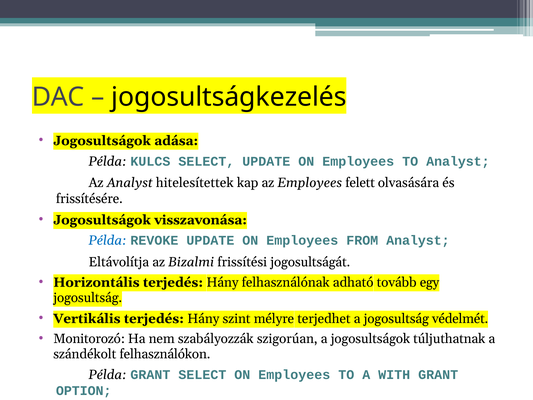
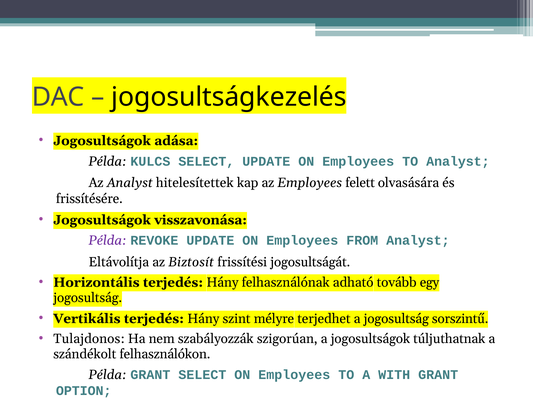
Példa colour: blue -> purple (108, 240)
Bizalmi: Bizalmi -> Biztosít (191, 262)
védelmét: védelmét -> sorszintű (460, 318)
Monitorozó: Monitorozó -> Tulajdonos (89, 339)
